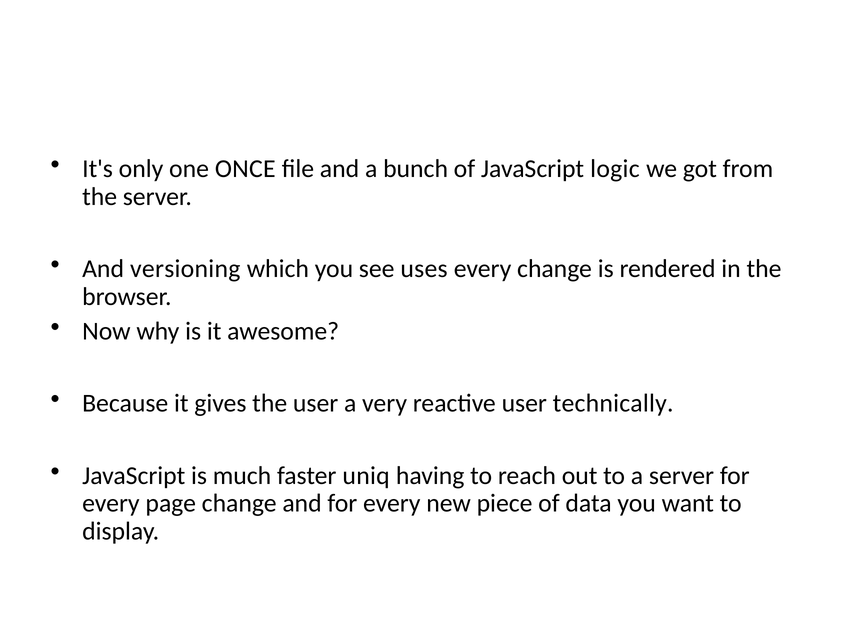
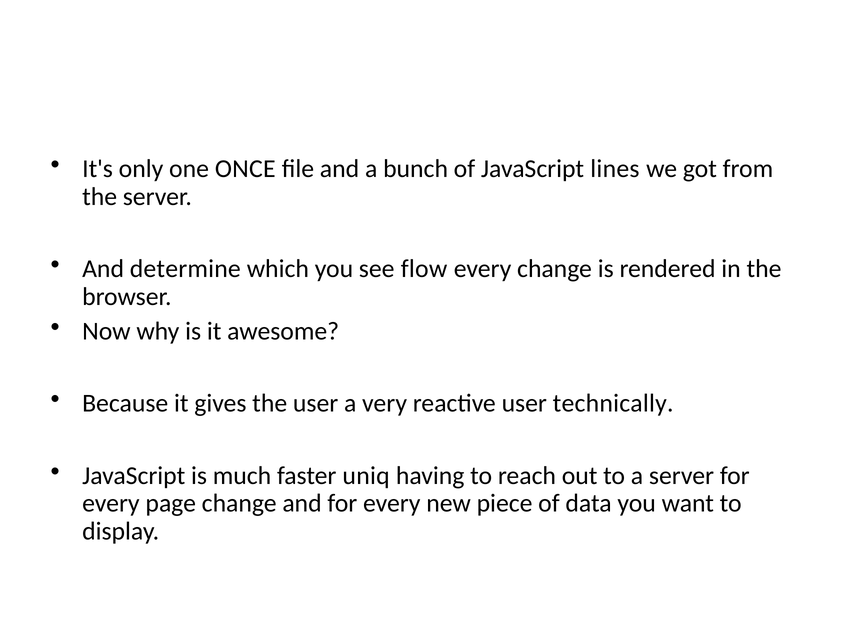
logic: logic -> lines (615, 169)
versioning: versioning -> determine (185, 269)
uses: uses -> flow (424, 269)
